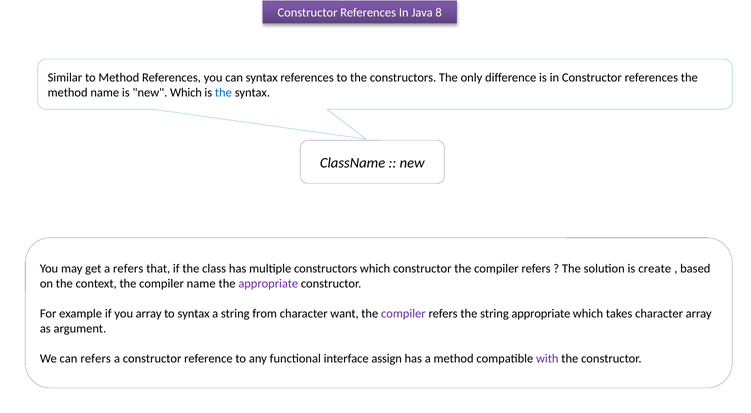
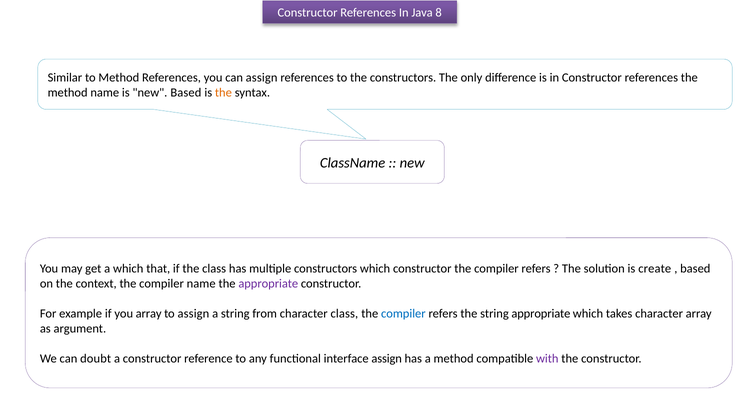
can syntax: syntax -> assign (262, 78)
new Which: Which -> Based (186, 93)
the colour: blue -> orange (223, 93)
a refers: refers -> which (128, 269)
to syntax: syntax -> assign (193, 314)
character want: want -> class (344, 314)
compiler colour: purple -> blue (403, 314)
can refers: refers -> doubt (96, 359)
